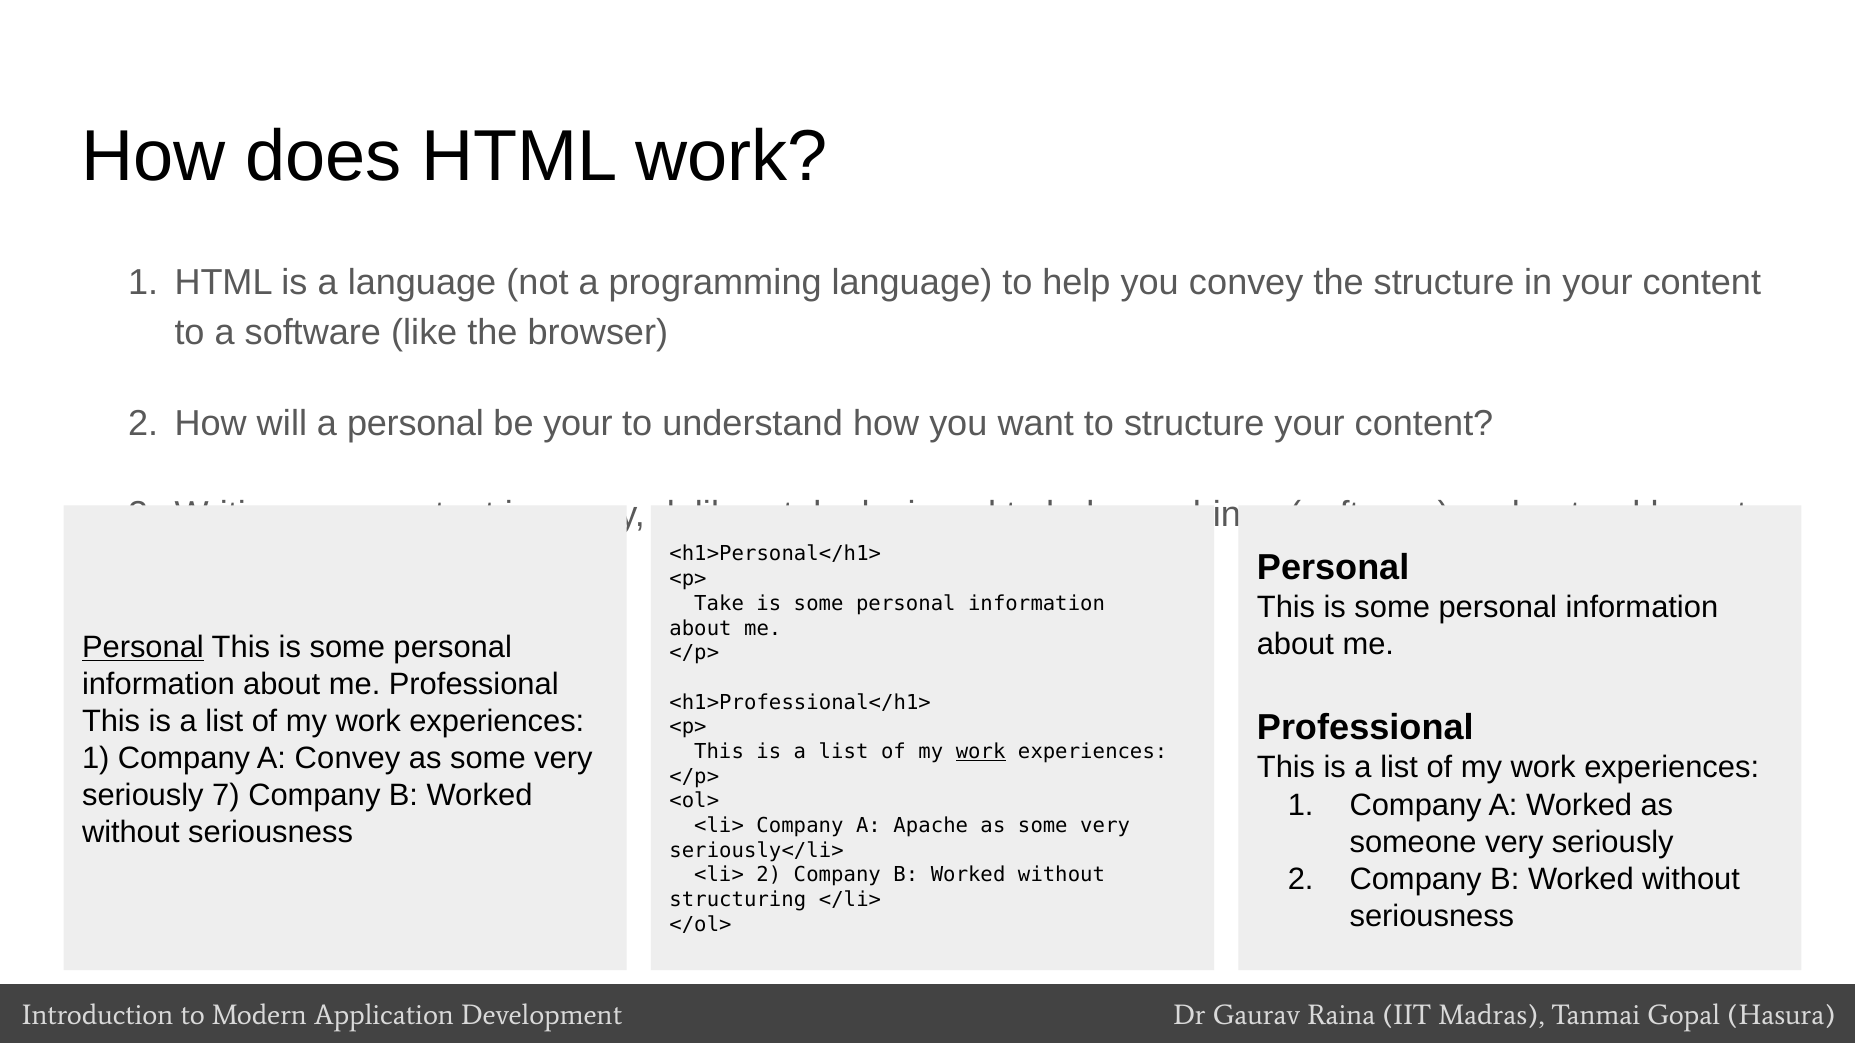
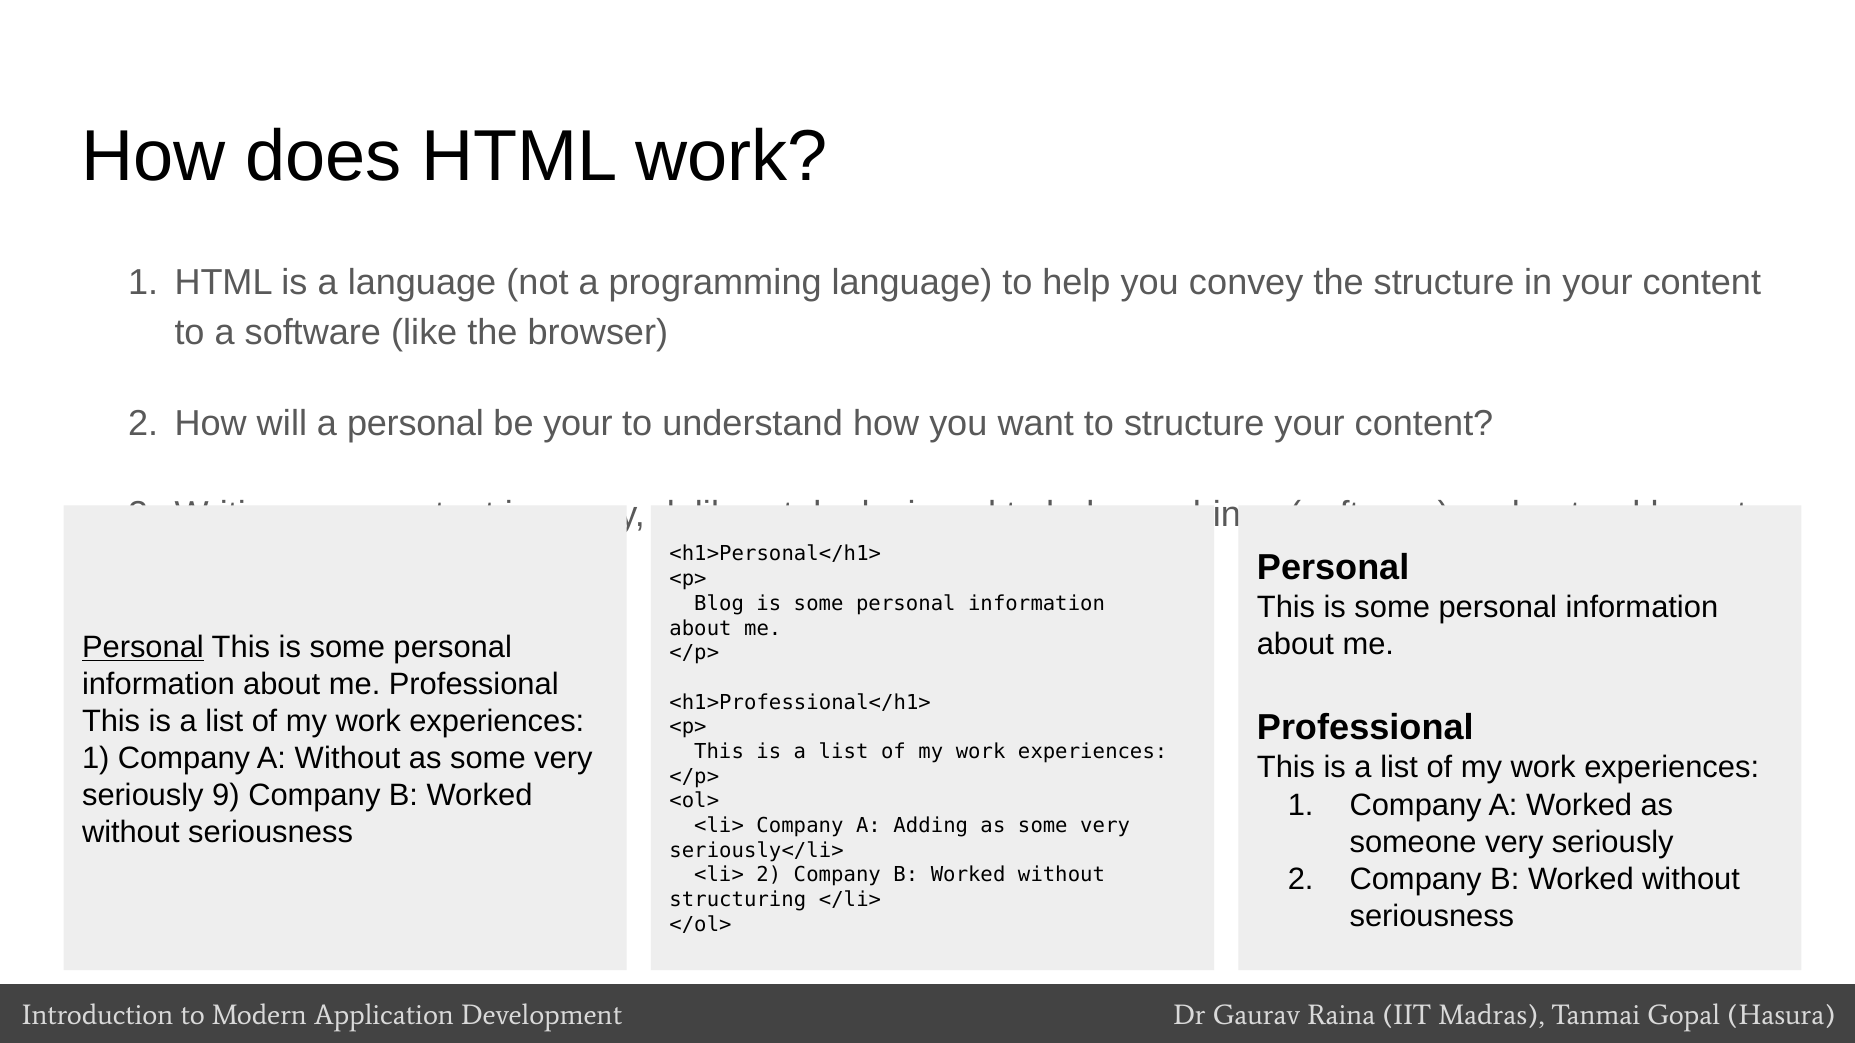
Take: Take -> Blog (719, 604)
work underline: present -> none (981, 752)
A Convey: Convey -> Without (348, 759)
7: 7 -> 9 (226, 796)
Apache: Apache -> Adding (931, 826)
